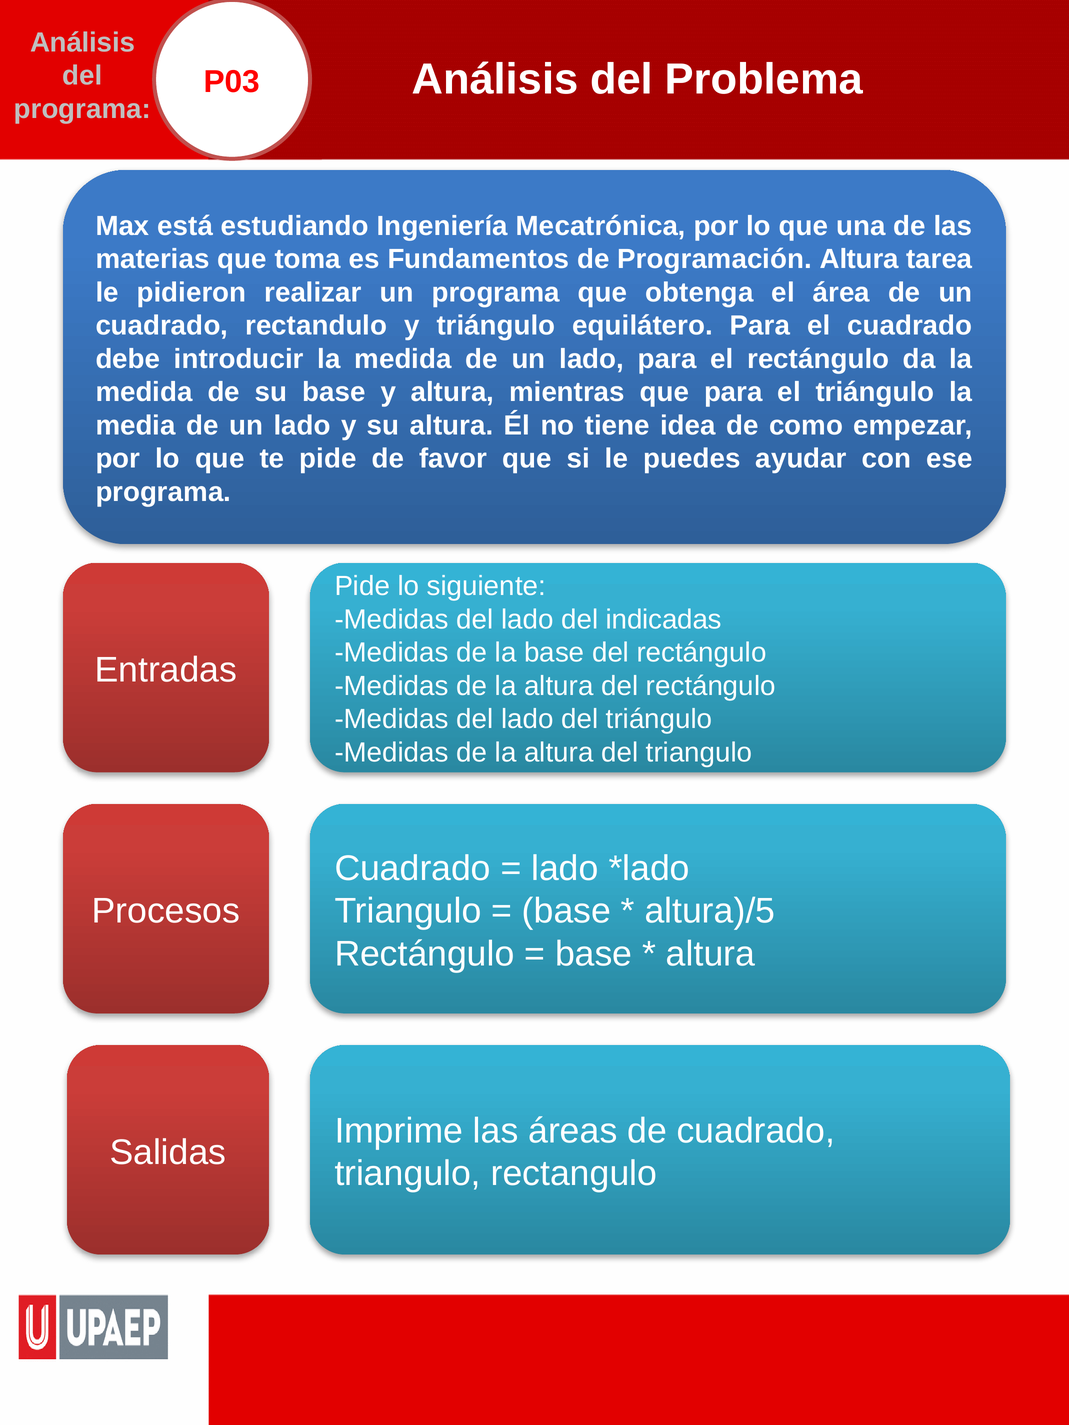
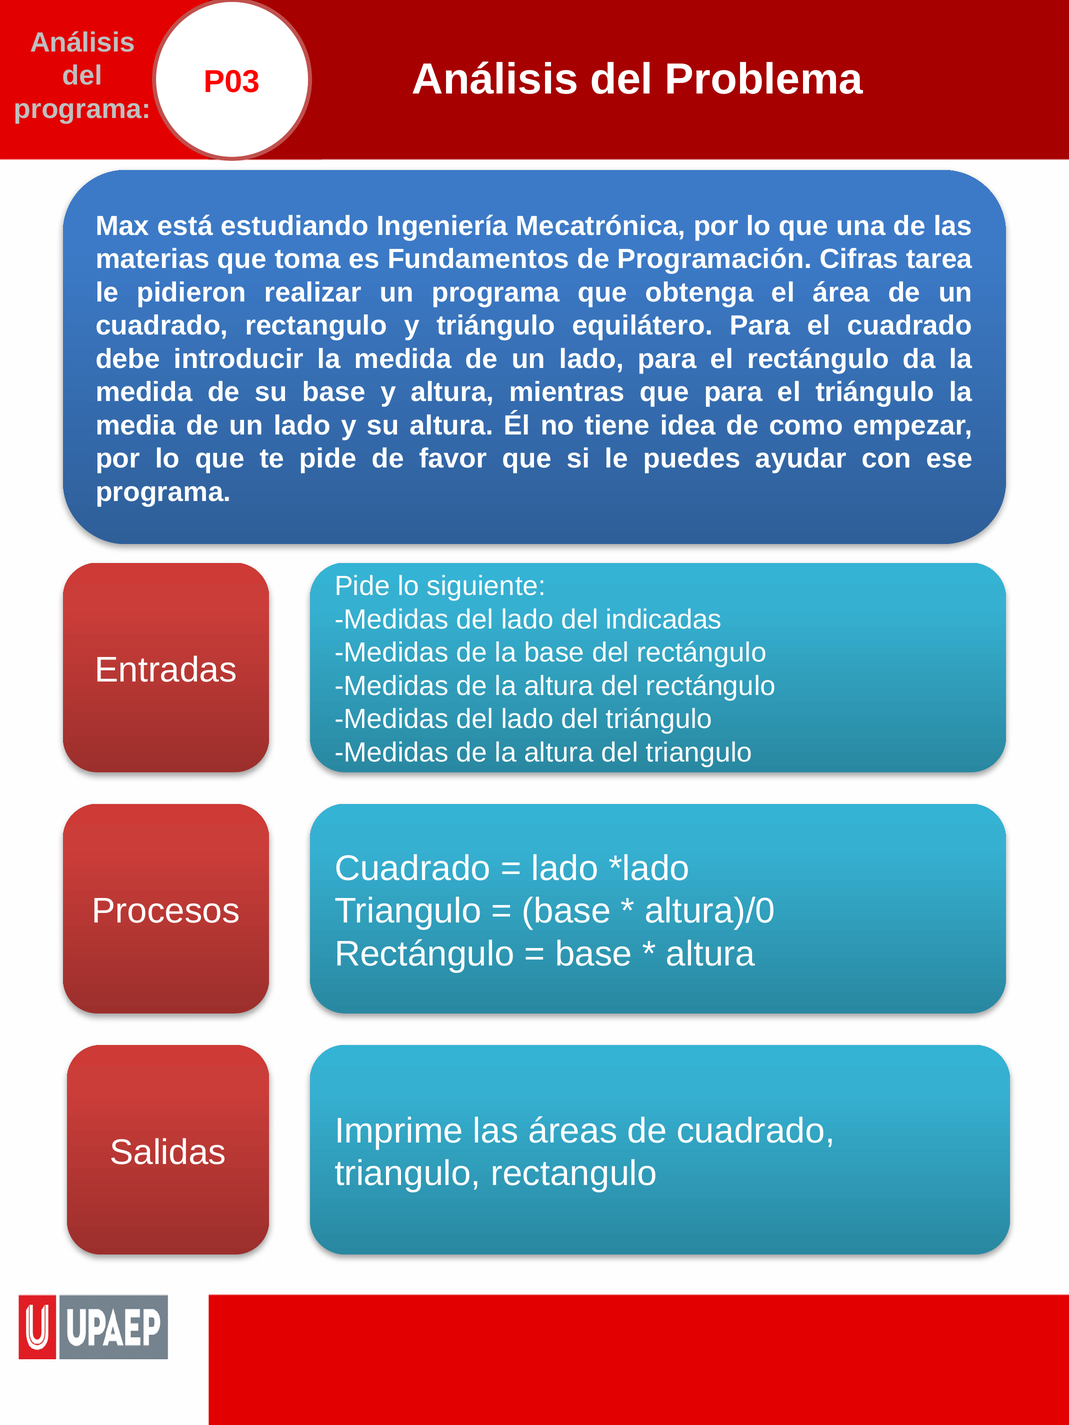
Programación Altura: Altura -> Cifras (859, 259)
cuadrado rectandulo: rectandulo -> rectangulo (316, 326)
altura)/5: altura)/5 -> altura)/0 (710, 911)
